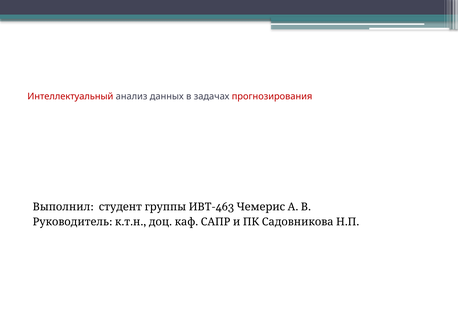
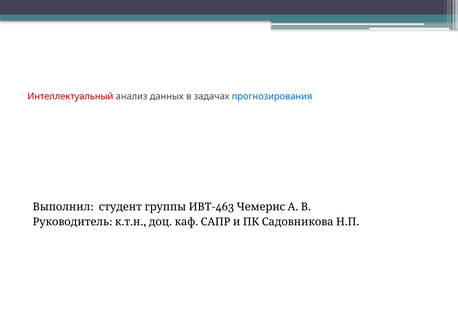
прогнозирования colour: red -> blue (272, 96)
